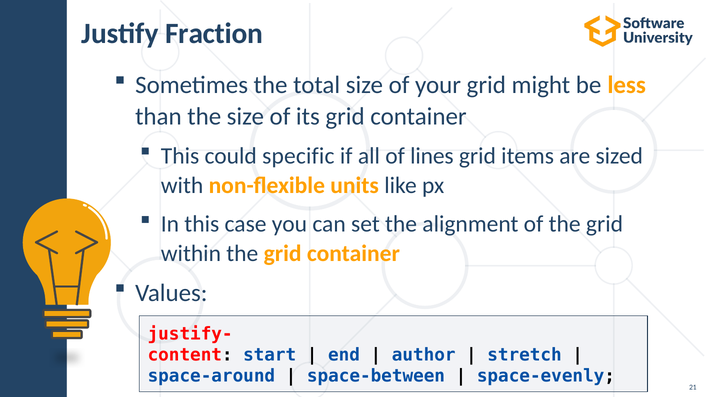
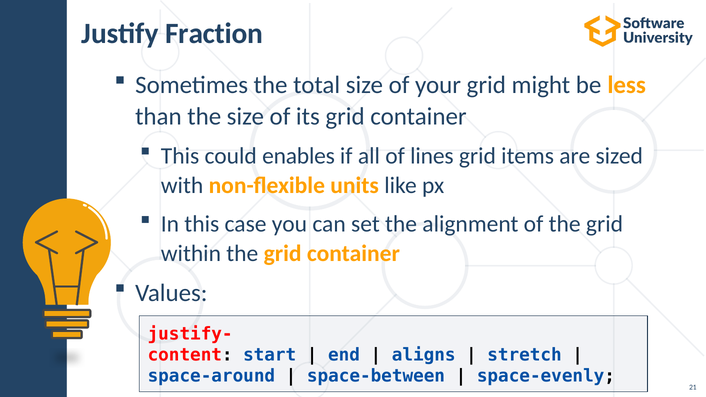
specific: specific -> enables (299, 156)
author: author -> aligns (424, 355)
